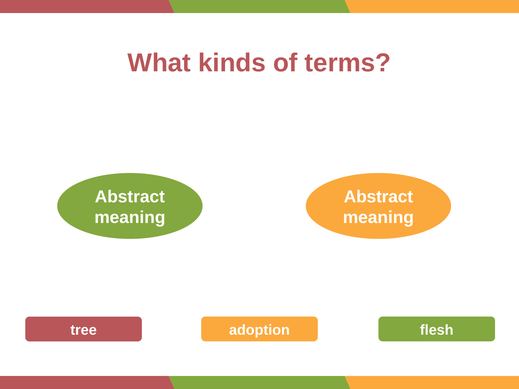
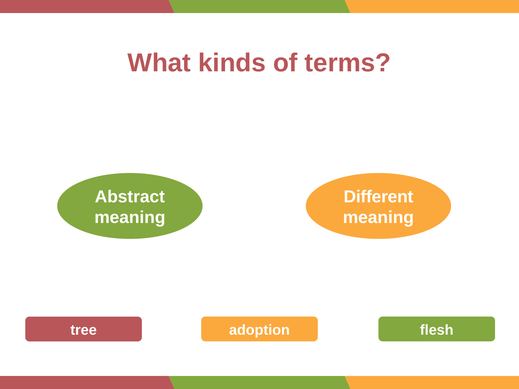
Abstract: Abstract -> Different (378, 197)
